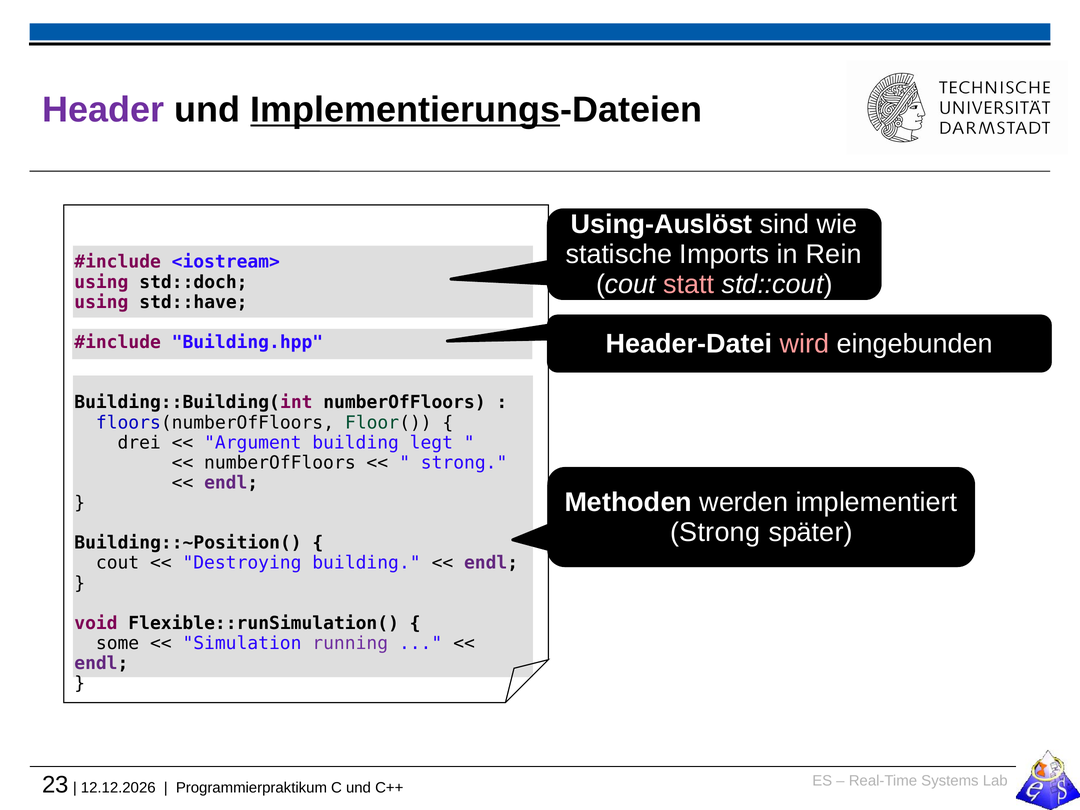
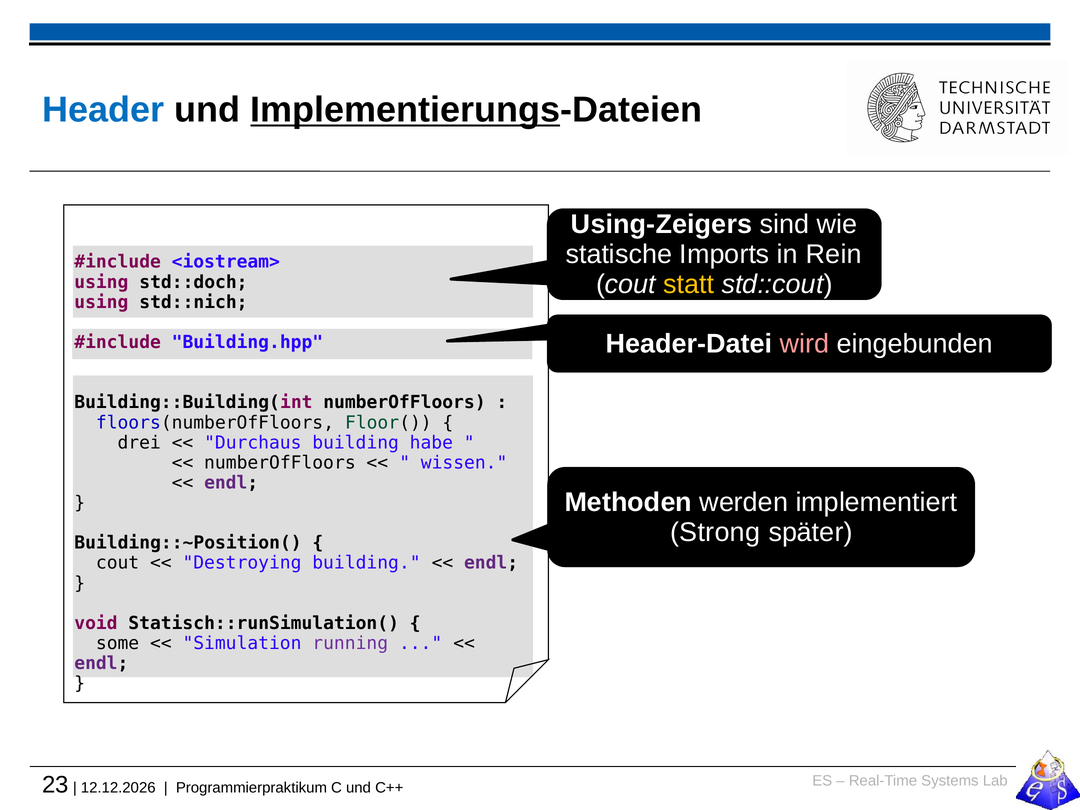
Header colour: purple -> blue (103, 110)
Using-Auslöst: Using-Auslöst -> Using-Zeigers (662, 224)
statt colour: pink -> yellow (689, 284)
std::have: std::have -> std::nich (193, 302)
Argument: Argument -> Durchaus (253, 443)
legt: legt -> habe (431, 443)
strong: strong -> wissen (464, 463)
Flexible::runSimulation(: Flexible::runSimulation( -> Statisch::runSimulation( (264, 623)
